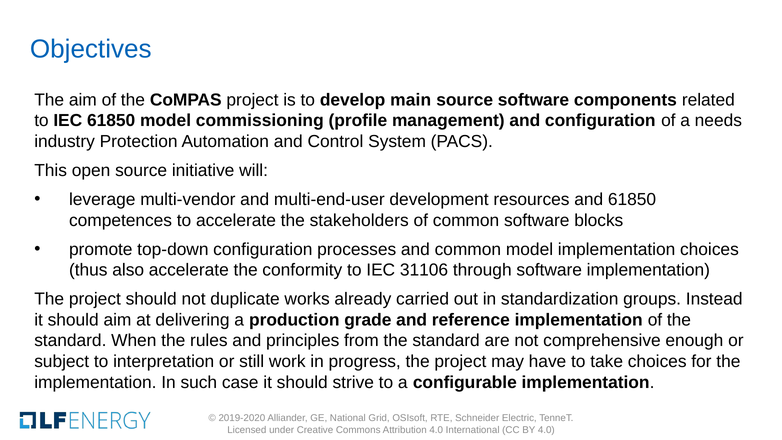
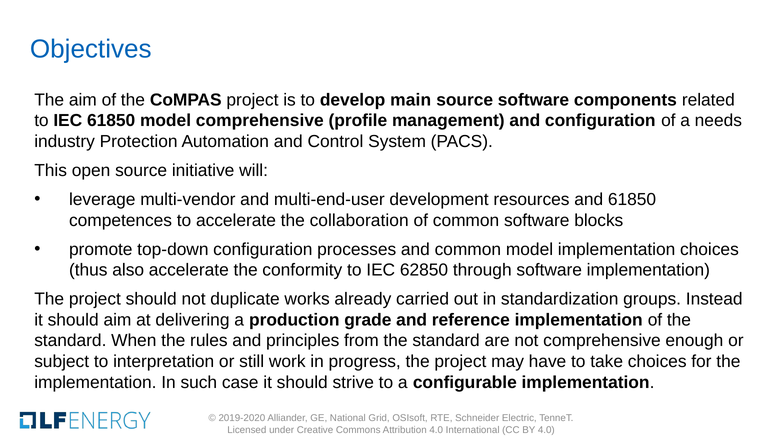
model commissioning: commissioning -> comprehensive (260, 121)
stakeholders: stakeholders -> collaboration (359, 220)
31106: 31106 -> 62850 (424, 270)
